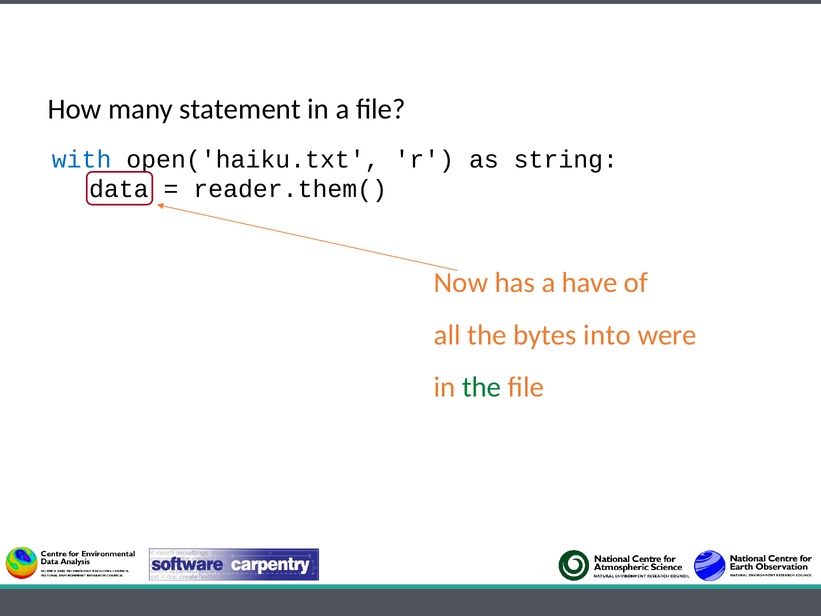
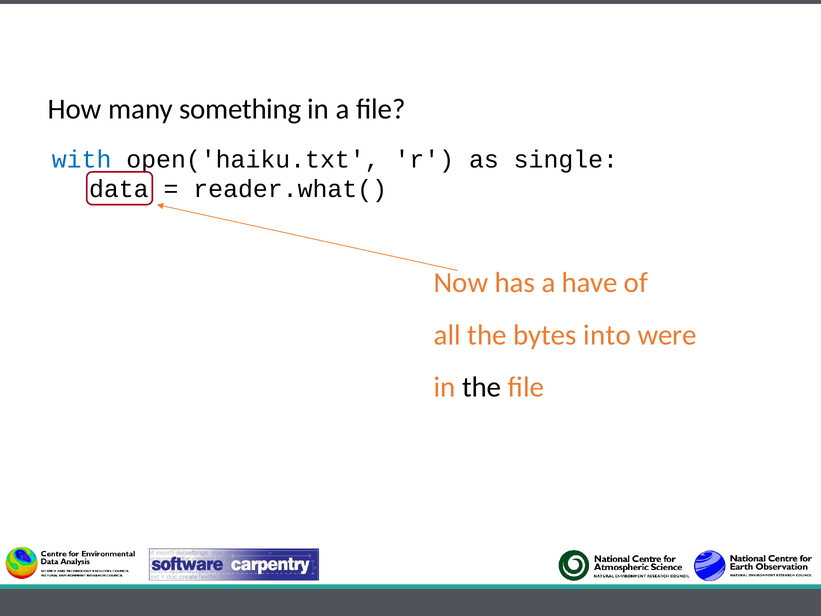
statement: statement -> something (240, 109)
string: string -> single (566, 159)
reader.them(: reader.them( -> reader.what( (290, 189)
the colour: green -> black (482, 387)
